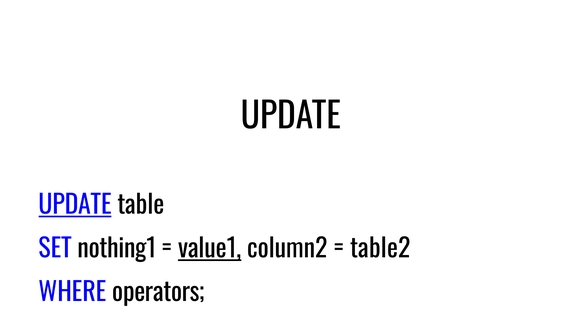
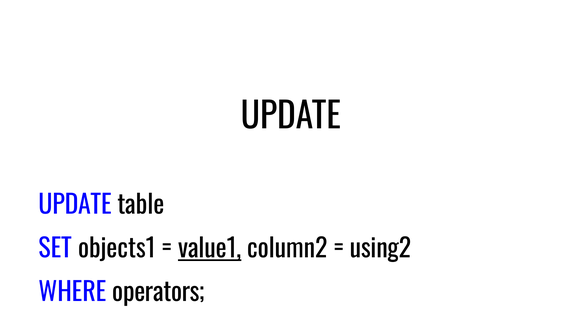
UPDATE underline: present -> none (75, 206)
nothing1: nothing1 -> objects1 (117, 249)
table2: table2 -> using2 (381, 249)
